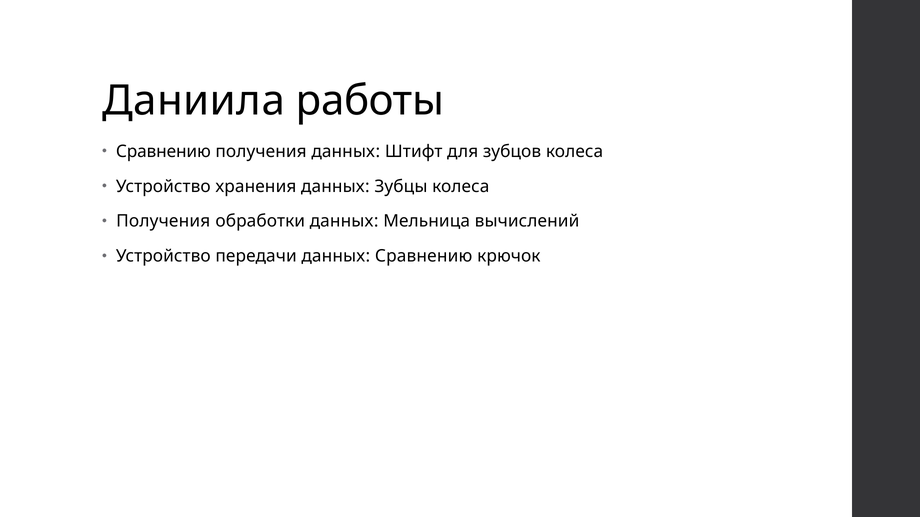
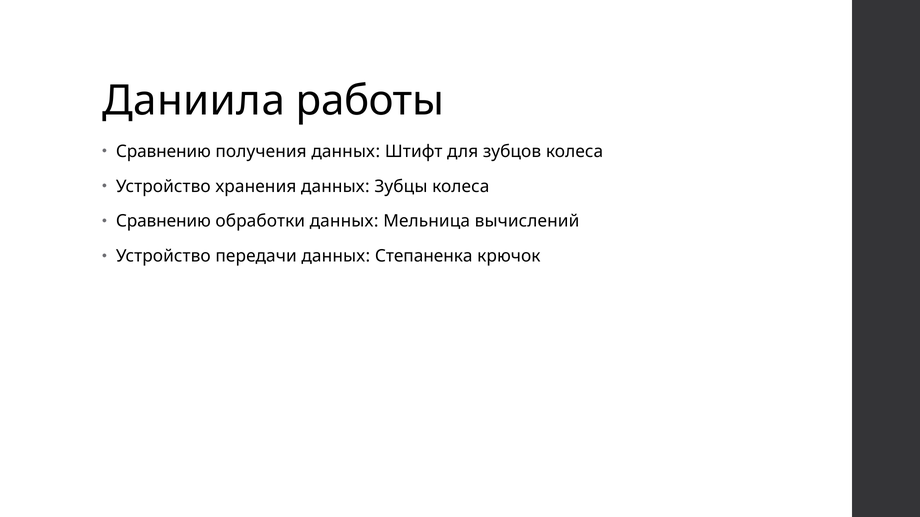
Получения: Получения -> Сравнению (163, 222)
данных Сравнению: Сравнению -> Степаненка (424, 257)
